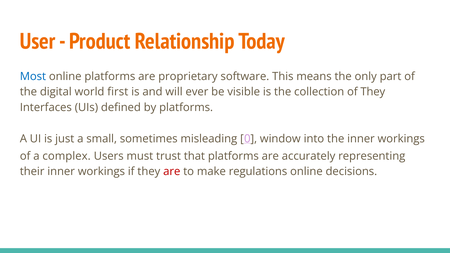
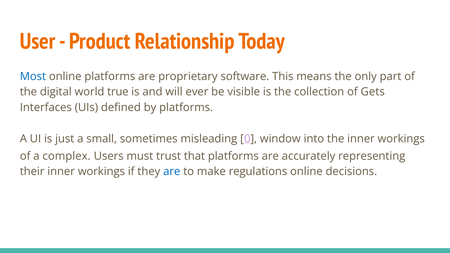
first: first -> true (118, 92)
of They: They -> Gets (373, 92)
are colour: red -> blue (172, 172)
